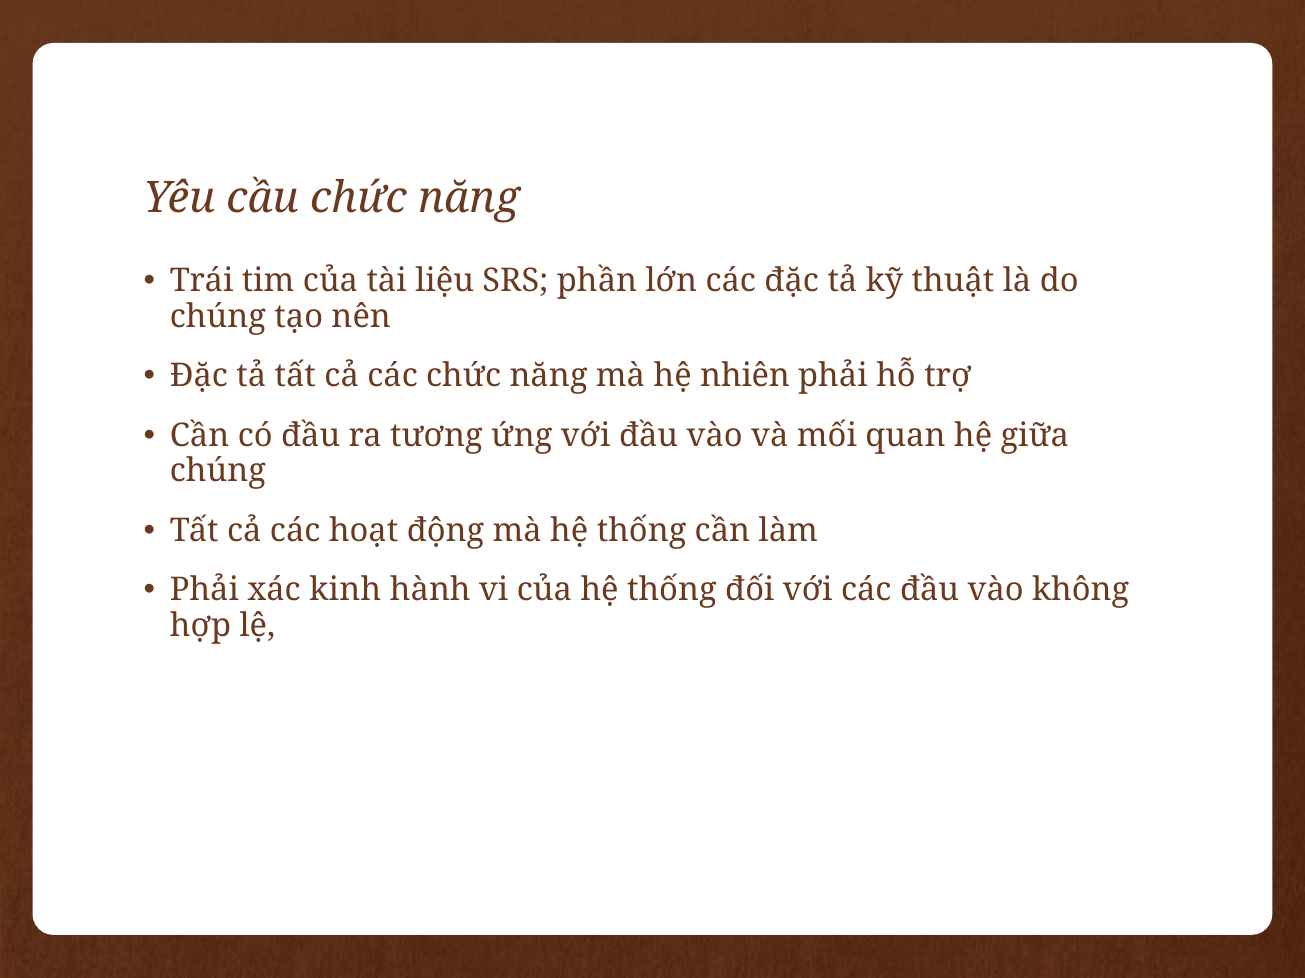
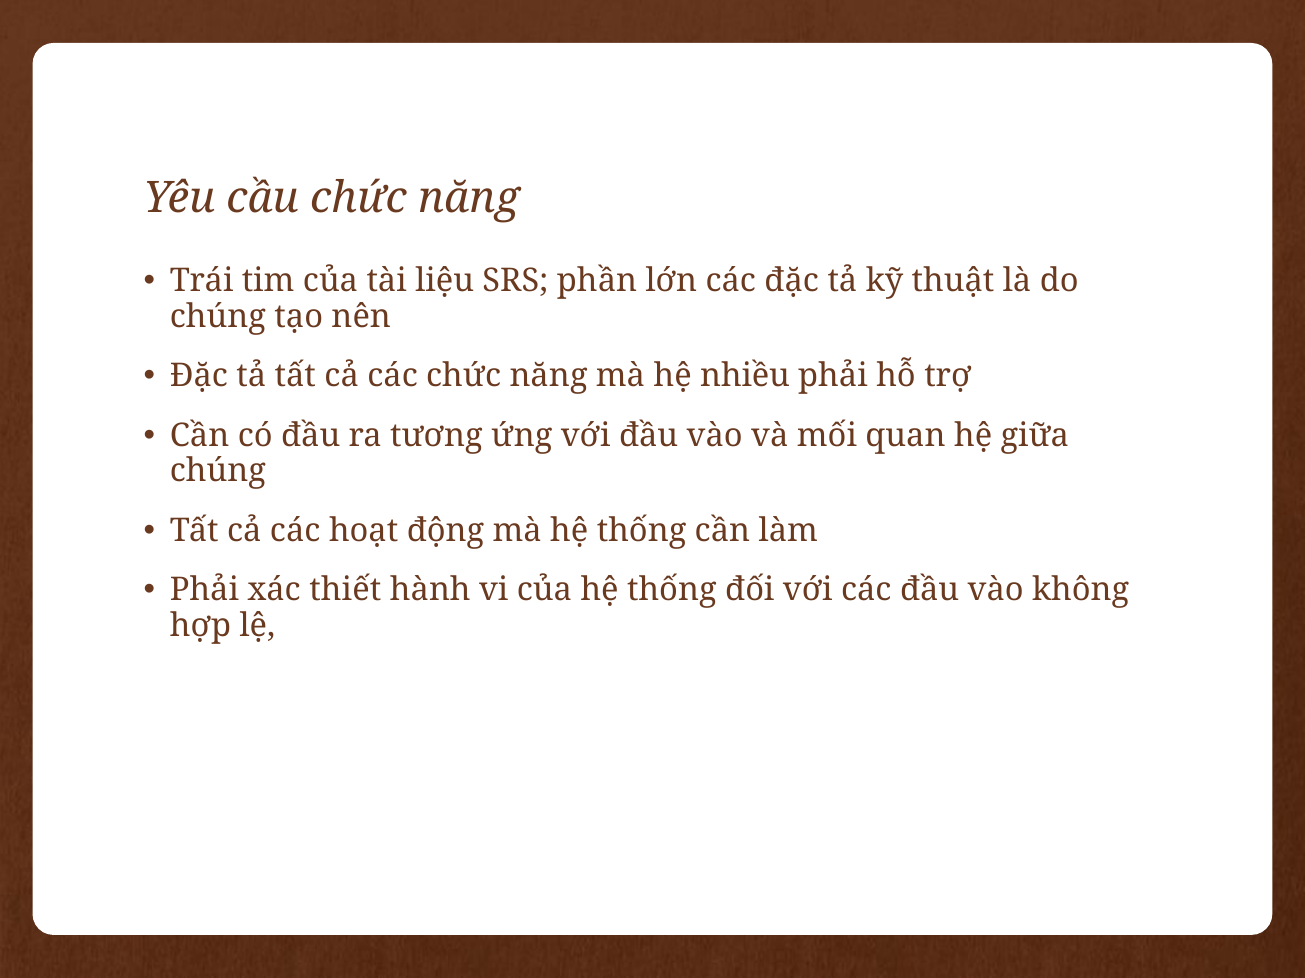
nhiên: nhiên -> nhiều (745, 376)
kinh: kinh -> thiết (345, 591)
